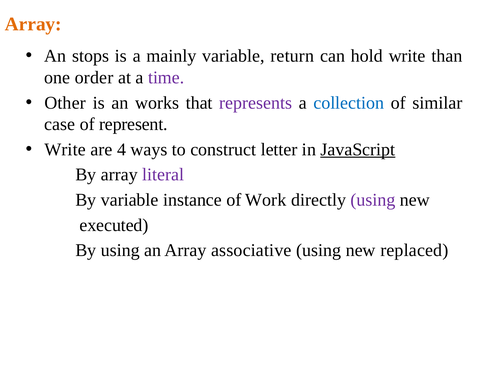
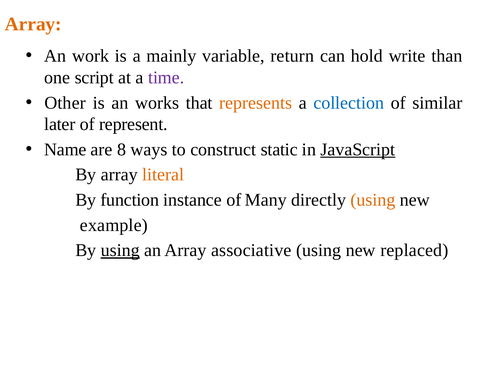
stops: stops -> work (91, 56)
order: order -> script (94, 78)
represents colour: purple -> orange (256, 103)
case: case -> later (60, 124)
Write: Write -> Name (65, 149)
4: 4 -> 8 (122, 149)
letter: letter -> static (279, 149)
literal colour: purple -> orange (163, 175)
By variable: variable -> function (130, 200)
Work: Work -> Many (266, 200)
using colour: purple -> orange (373, 200)
executed: executed -> example (114, 225)
using underline: none -> present (120, 250)
